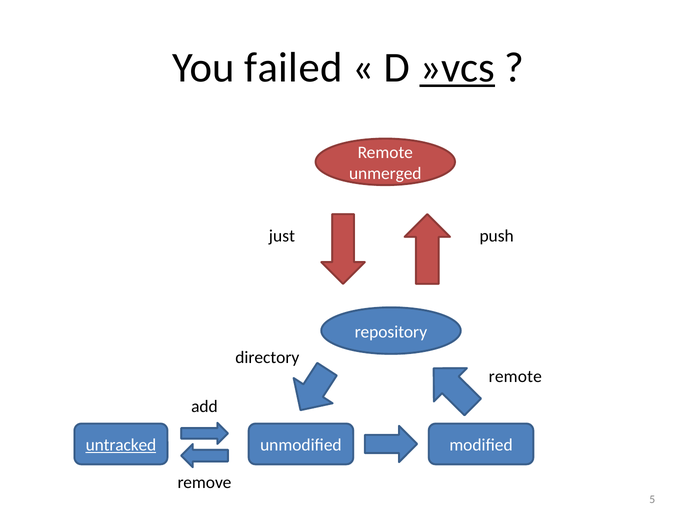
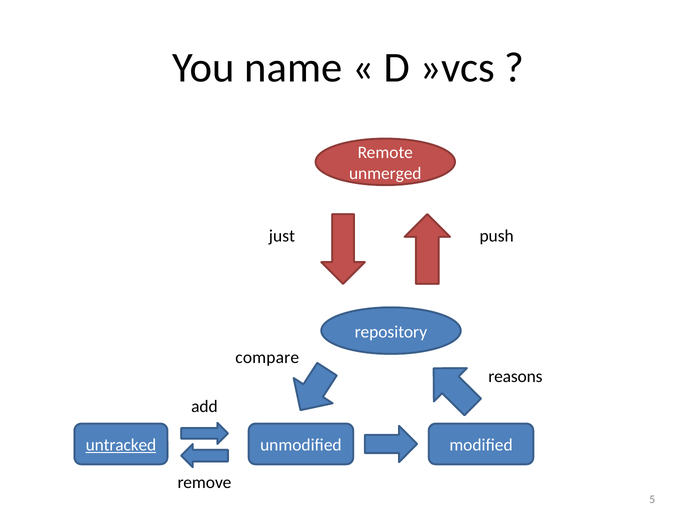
failed: failed -> name (293, 67)
»vcs underline: present -> none (457, 67)
directory: directory -> compare (267, 357)
remote: remote -> reasons (515, 376)
